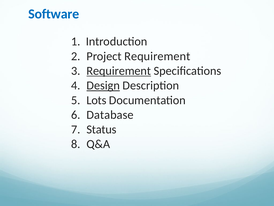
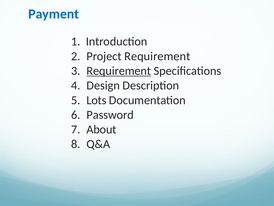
Software: Software -> Payment (54, 14)
Design underline: present -> none (103, 85)
Database: Database -> Password (110, 115)
Status: Status -> About (101, 129)
